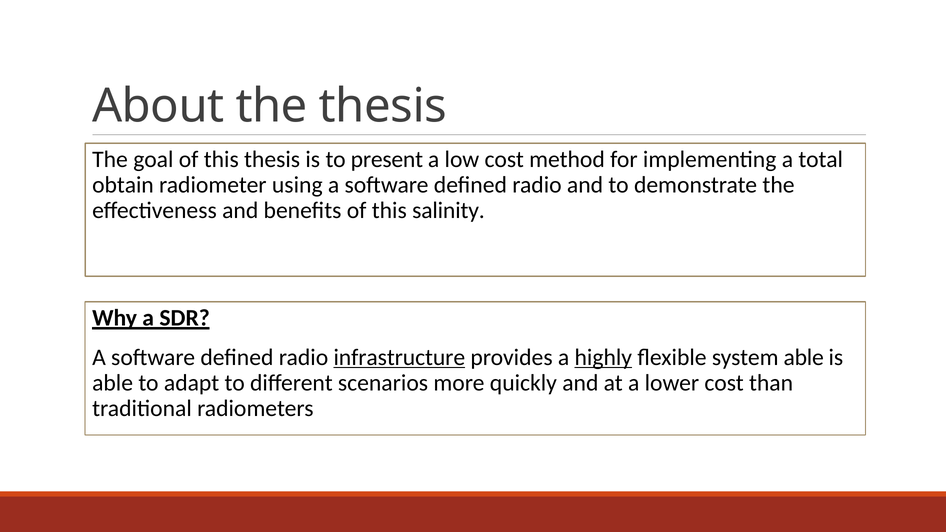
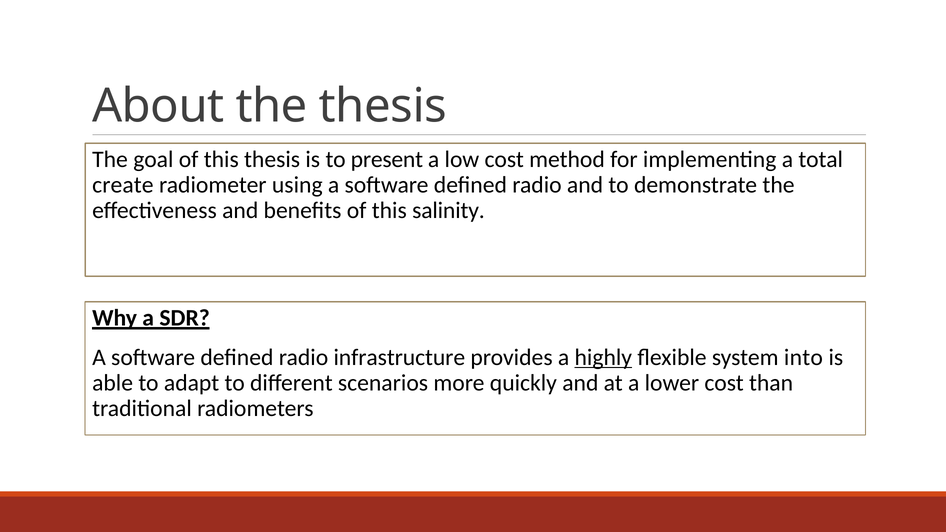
obtain: obtain -> create (123, 185)
infrastructure underline: present -> none (399, 357)
system able: able -> into (803, 357)
